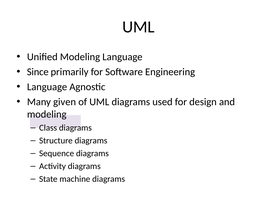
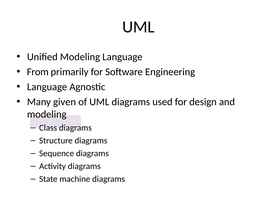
Since: Since -> From (38, 72)
